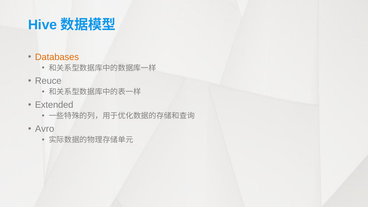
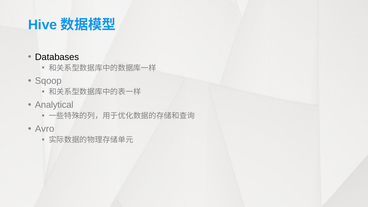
Databases colour: orange -> black (57, 57)
Reuce: Reuce -> Sqoop (48, 81)
Extended: Extended -> Analytical (54, 105)
